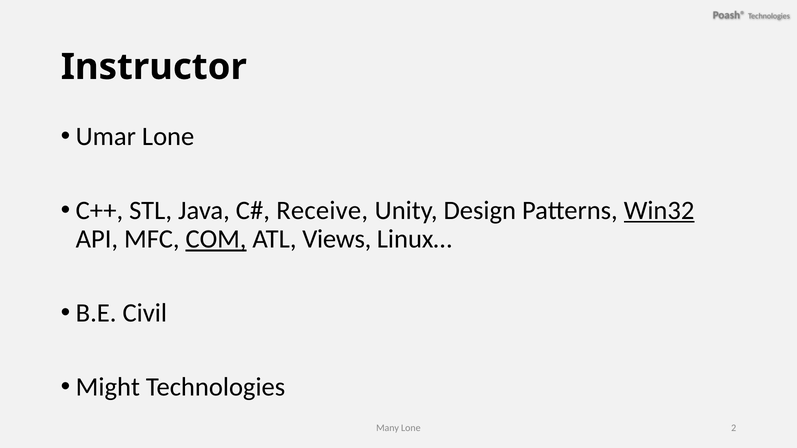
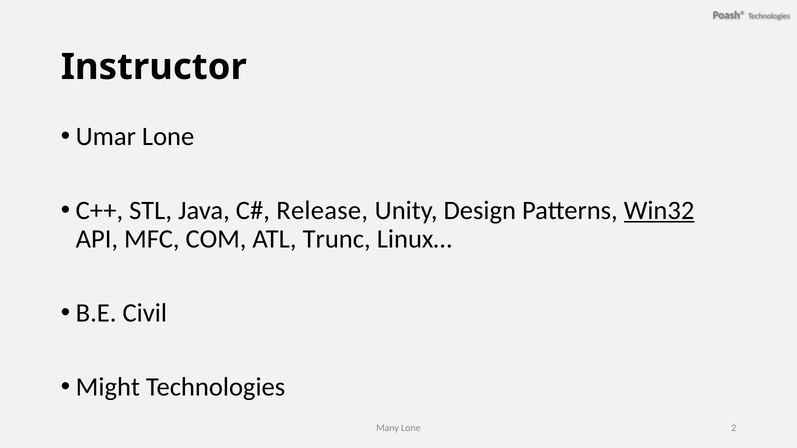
Receive: Receive -> Release (322, 211)
COM underline: present -> none (216, 239)
Views: Views -> Trunc (337, 239)
